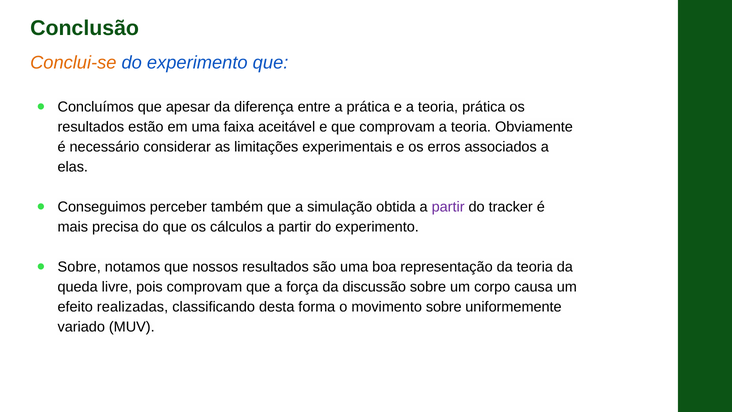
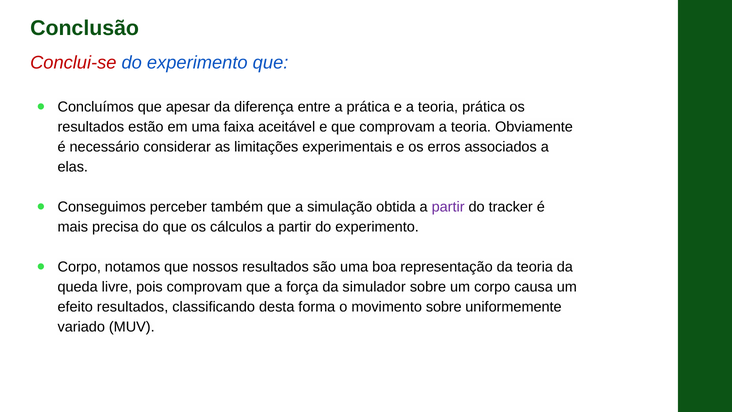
Conclui-se colour: orange -> red (73, 63)
Sobre: Sobre -> Corpo (79, 267)
discussão: discussão -> simulador (374, 287)
efeito realizadas: realizadas -> resultados (133, 307)
